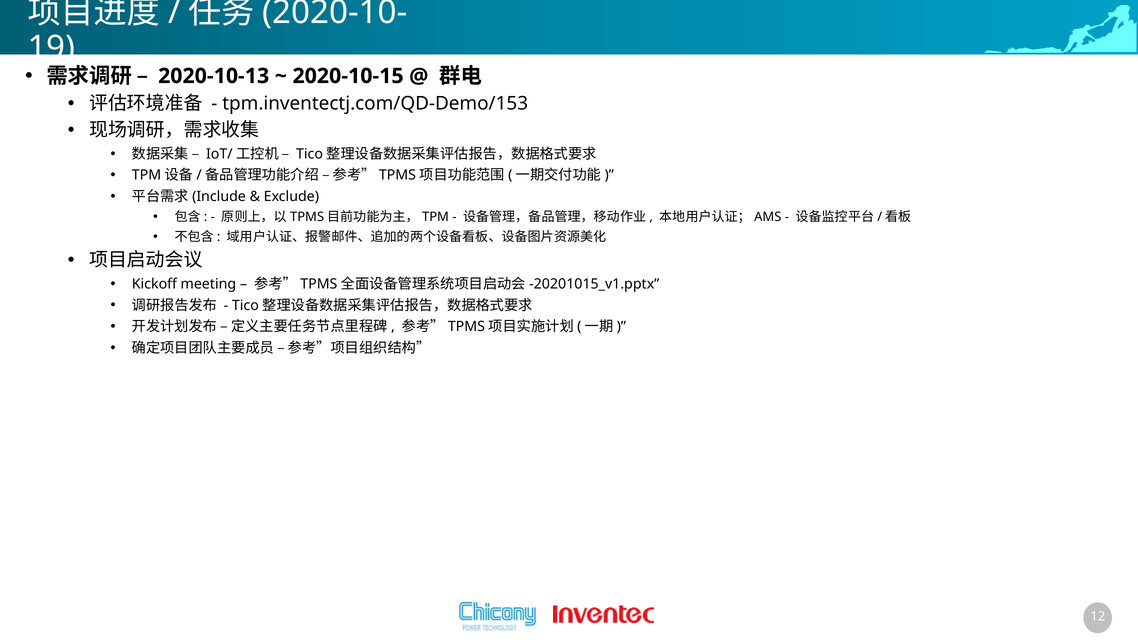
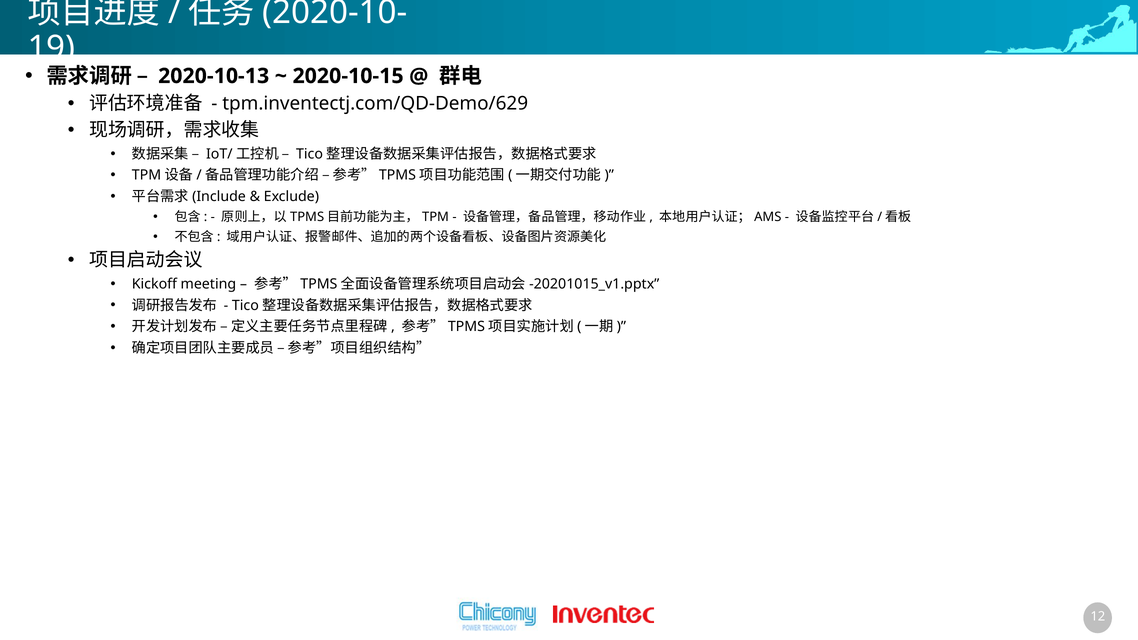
tpm.inventectj.com/QD-Demo/153: tpm.inventectj.com/QD-Demo/153 -> tpm.inventectj.com/QD-Demo/629 (375, 104)
